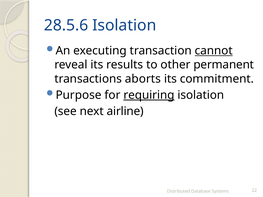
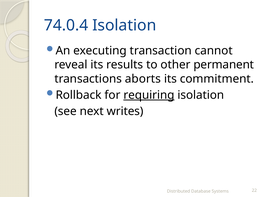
28.5.6: 28.5.6 -> 74.0.4 (66, 25)
cannot underline: present -> none (214, 51)
Purpose: Purpose -> Rollback (79, 95)
airline: airline -> writes (125, 111)
